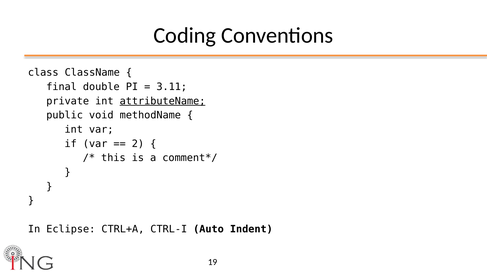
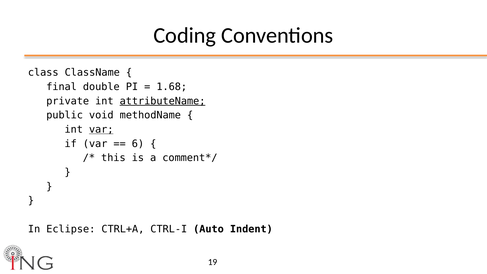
3.11: 3.11 -> 1.68 (172, 87)
var underline: none -> present (101, 129)
2: 2 -> 6 (138, 144)
